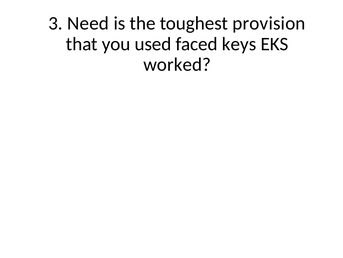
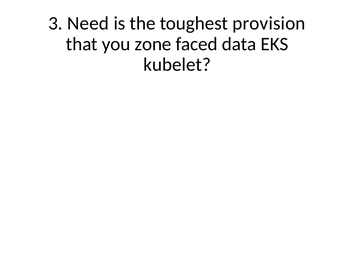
used: used -> zone (153, 44)
keys: keys -> data (239, 44)
worked: worked -> kubelet (177, 64)
